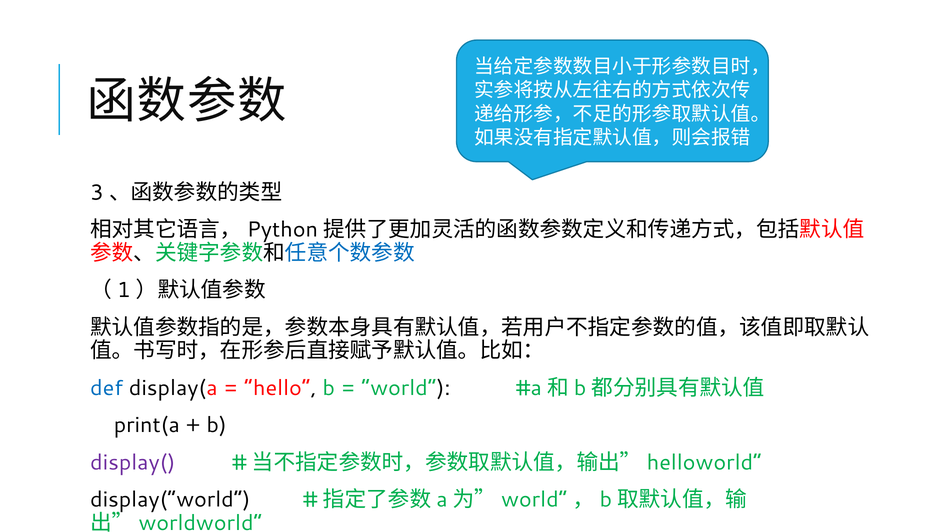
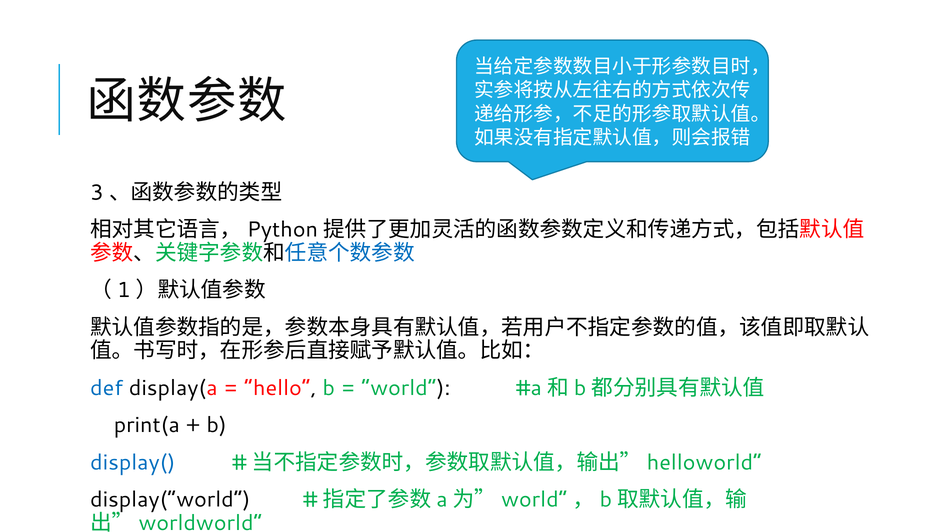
display( colour: purple -> blue (133, 463)
